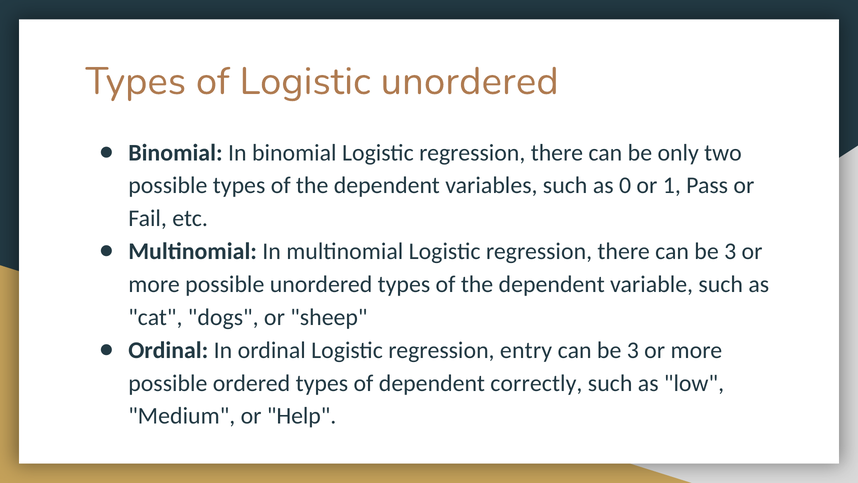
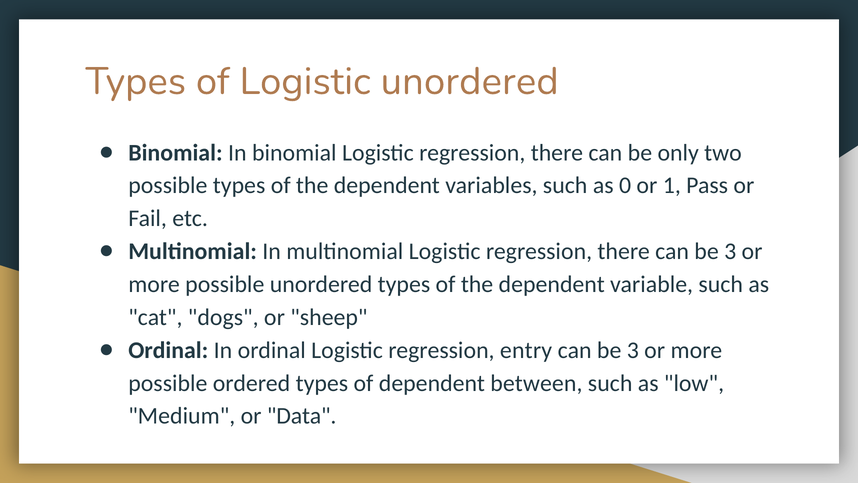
correctly: correctly -> between (536, 383)
Help: Help -> Data (302, 416)
